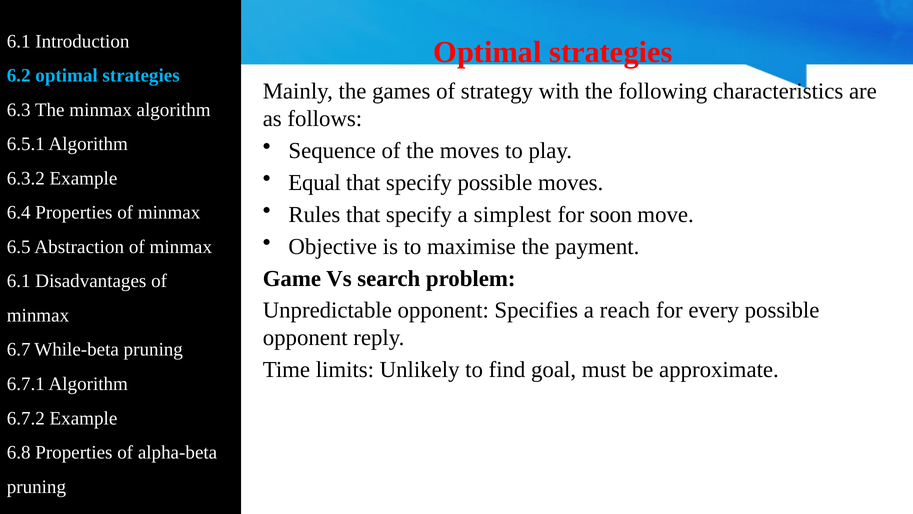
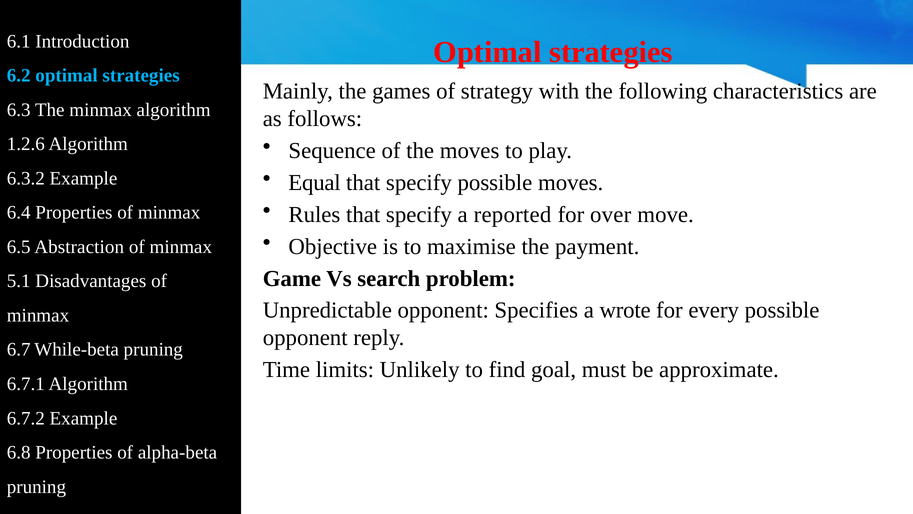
6.5.1: 6.5.1 -> 1.2.6 (26, 144)
simplest: simplest -> reported (512, 214)
soon: soon -> over (611, 214)
6.1: 6.1 -> 5.1 (19, 281)
reach: reach -> wrote (625, 310)
